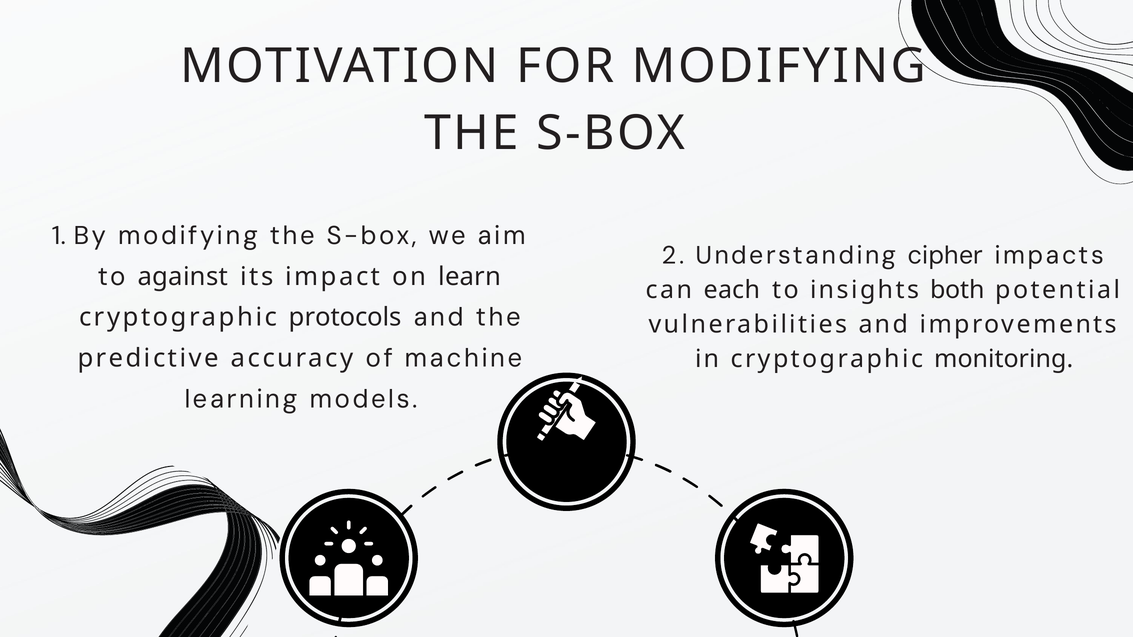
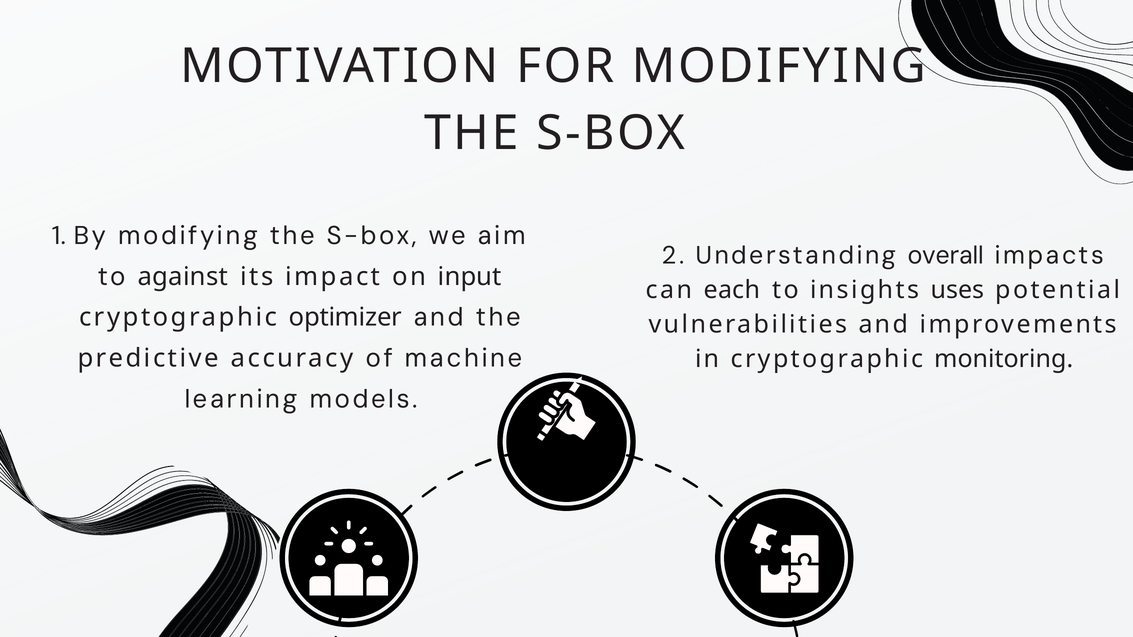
cipher: cipher -> overall (946, 256)
learn: learn -> input (470, 277)
both: both -> uses (957, 290)
protocols: protocols -> optimizer (345, 318)
